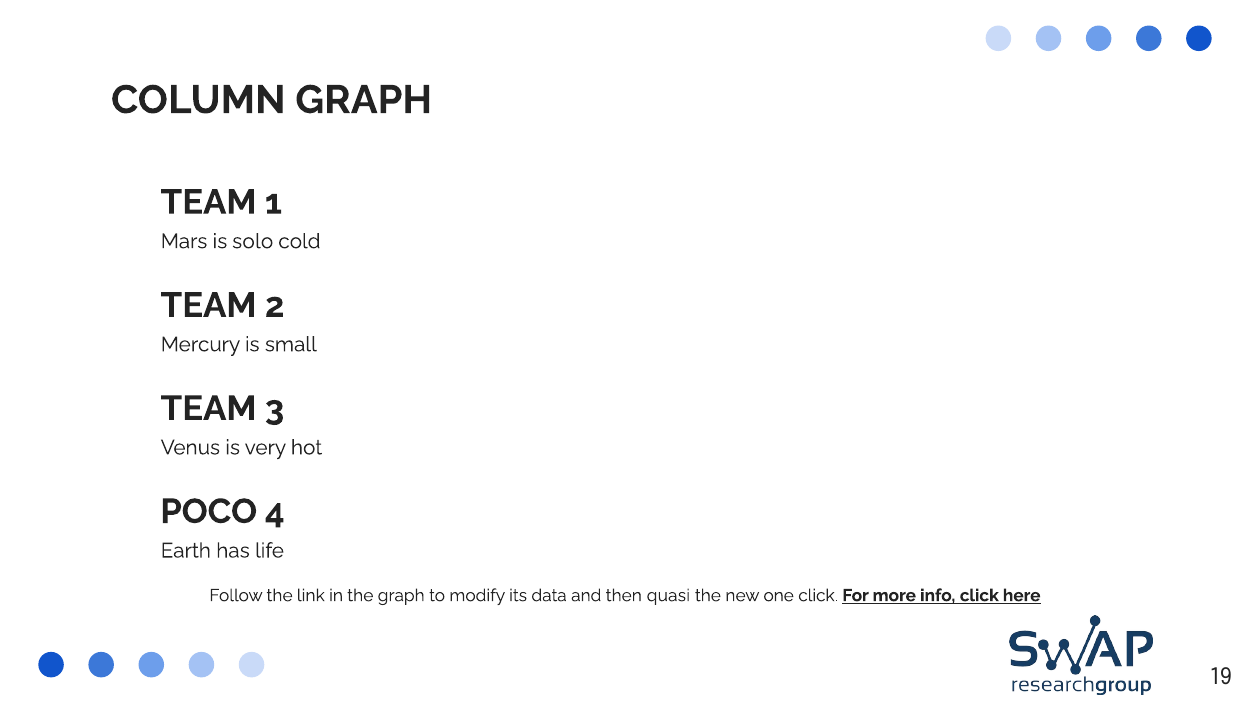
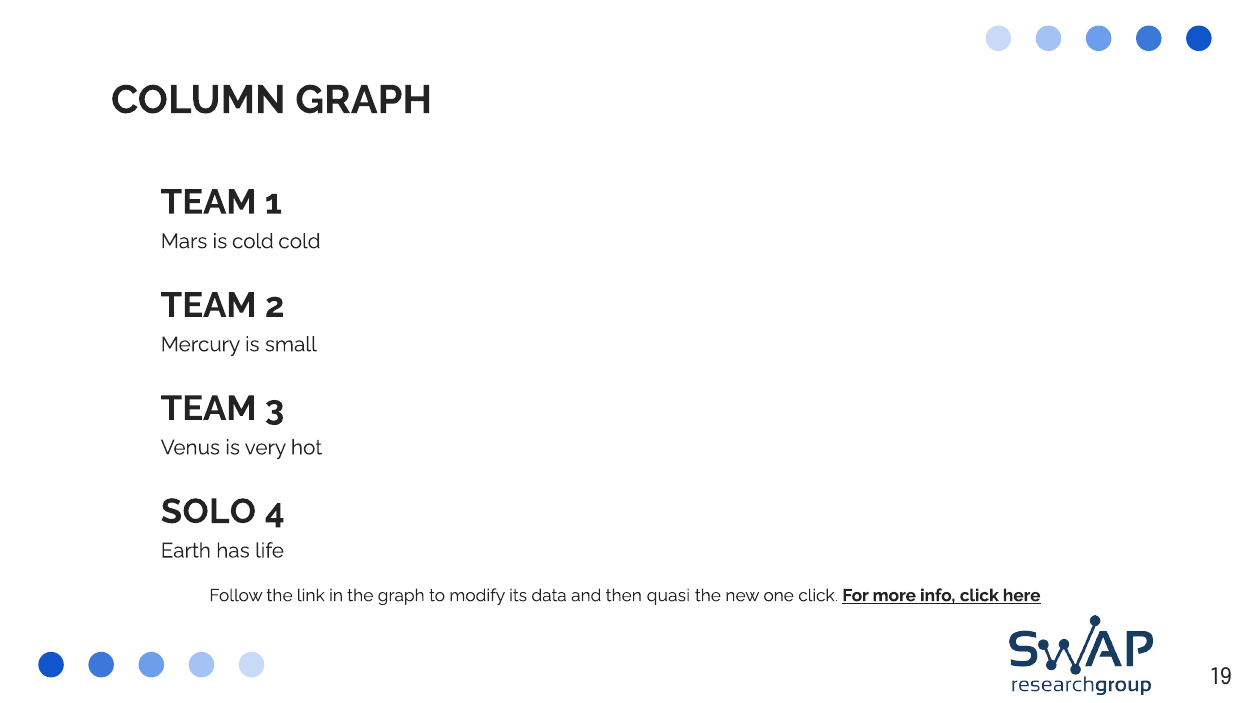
is solo: solo -> cold (253, 241)
POCO: POCO -> SOLO (208, 512)
